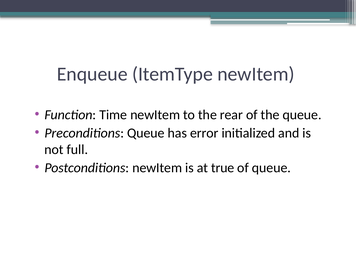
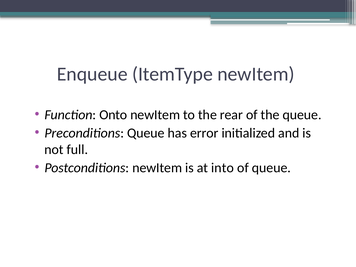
Time: Time -> Onto (113, 115)
true: true -> into (223, 168)
